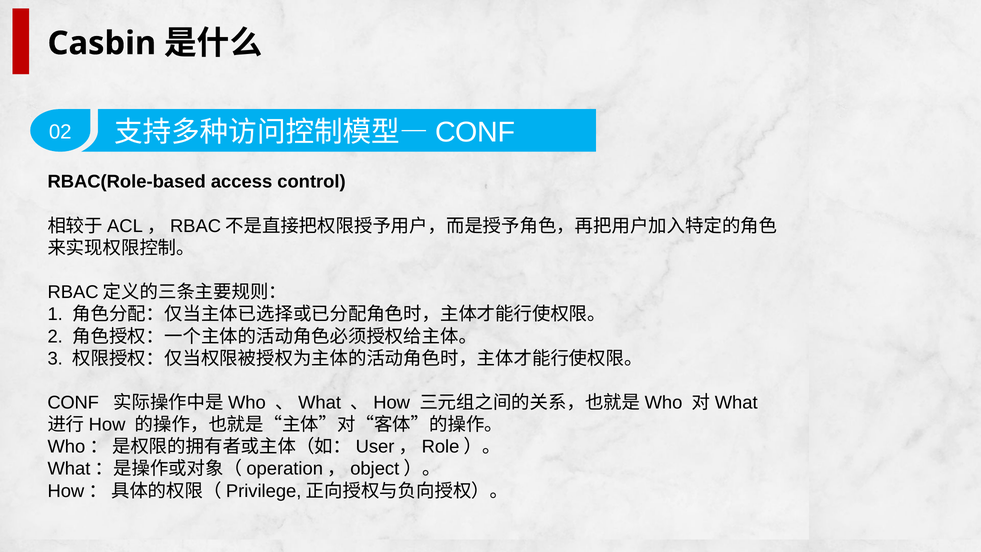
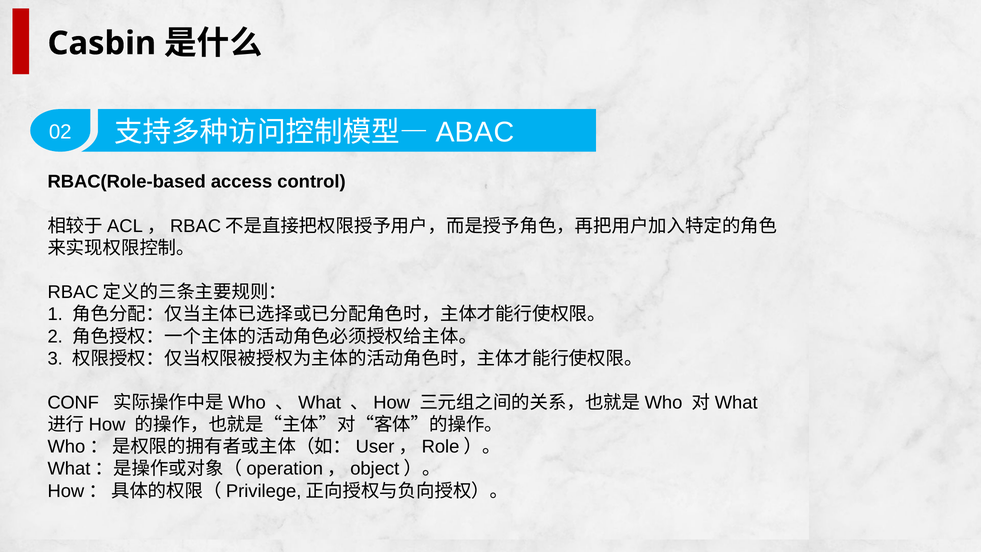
CONF: CONF -> ABAC (475, 132)
